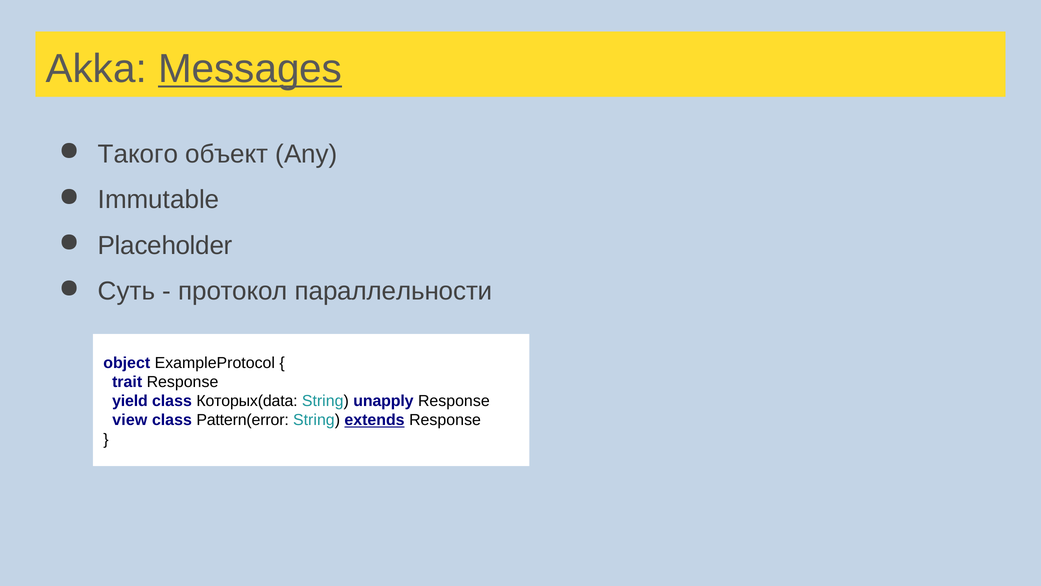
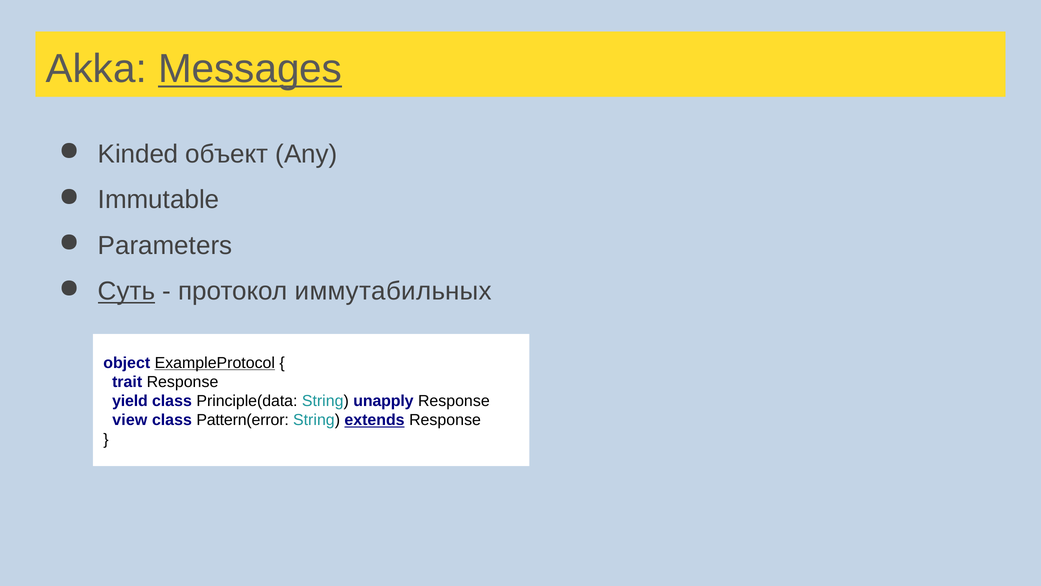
Такого: Такого -> Kinded (138, 154)
Placeholder: Placeholder -> Parameters (165, 245)
Суть underline: none -> present (127, 291)
параллельности: параллельности -> иммутабильных (393, 291)
ExampleProtocol underline: none -> present (215, 363)
Которых(data: Которых(data -> Principle(data (247, 401)
